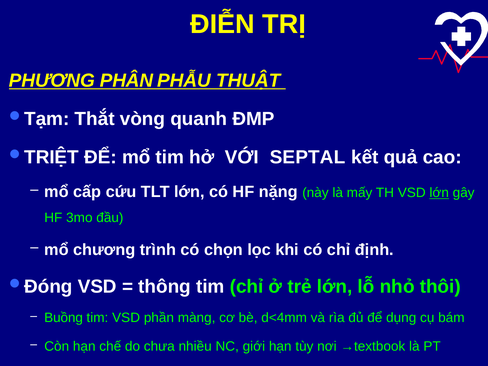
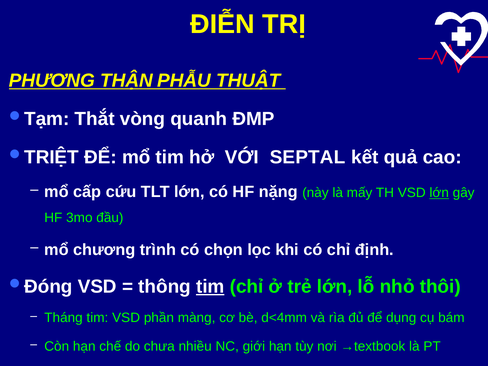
PHÂN: PHÂN -> THẬN (126, 81)
tim underline: none -> present (210, 286)
Buồng: Buồng -> Tháng (63, 318)
